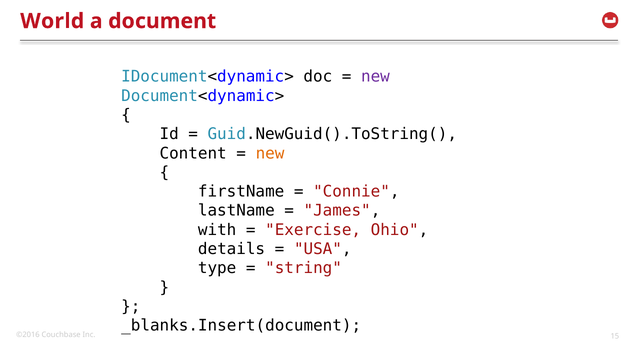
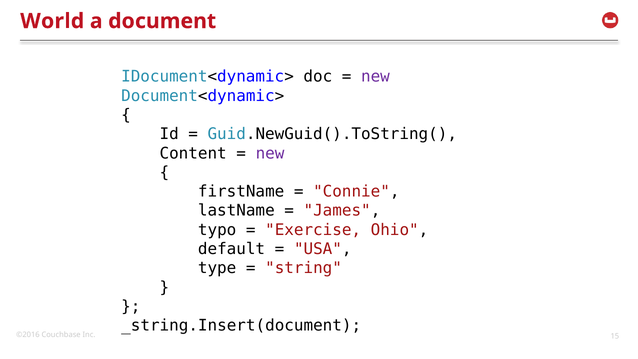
new colour: orange -> purple (270, 153)
with: with -> typo (217, 230)
details: details -> default (232, 249)
_blanks.Insert(document: _blanks.Insert(document -> _string.Insert(document (241, 325)
